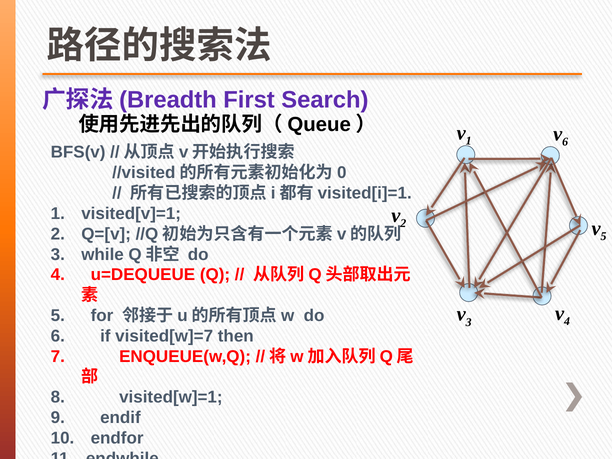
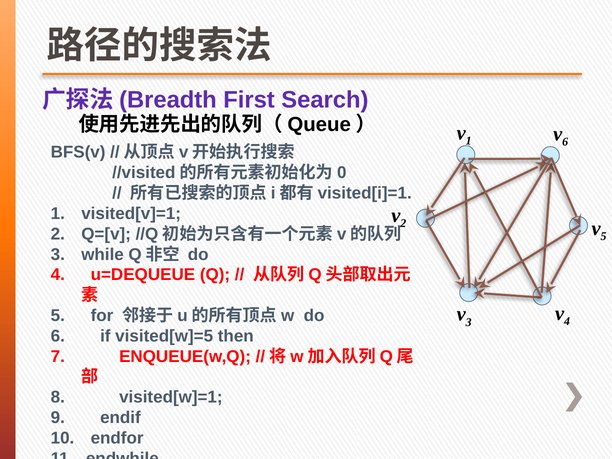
visited[w]=7: visited[w]=7 -> visited[w]=5 (164, 336)
